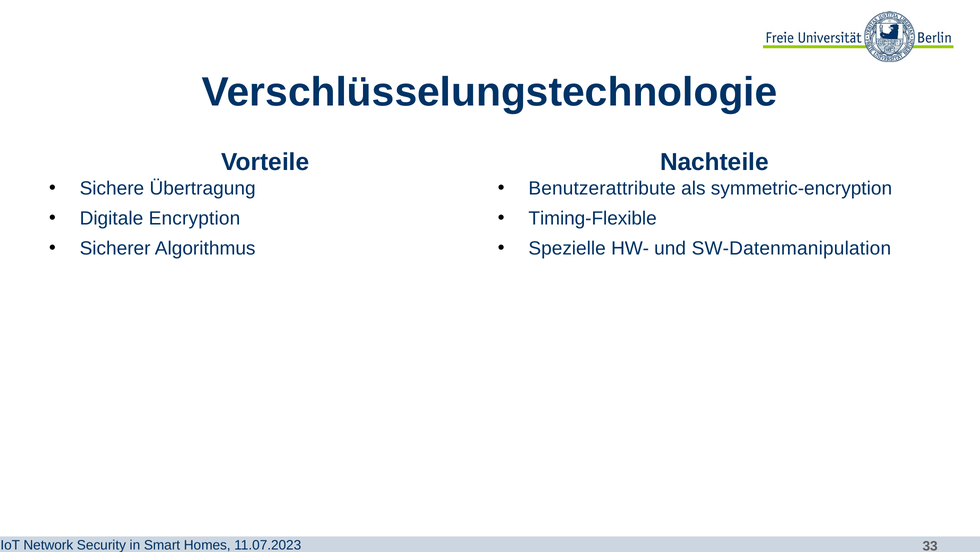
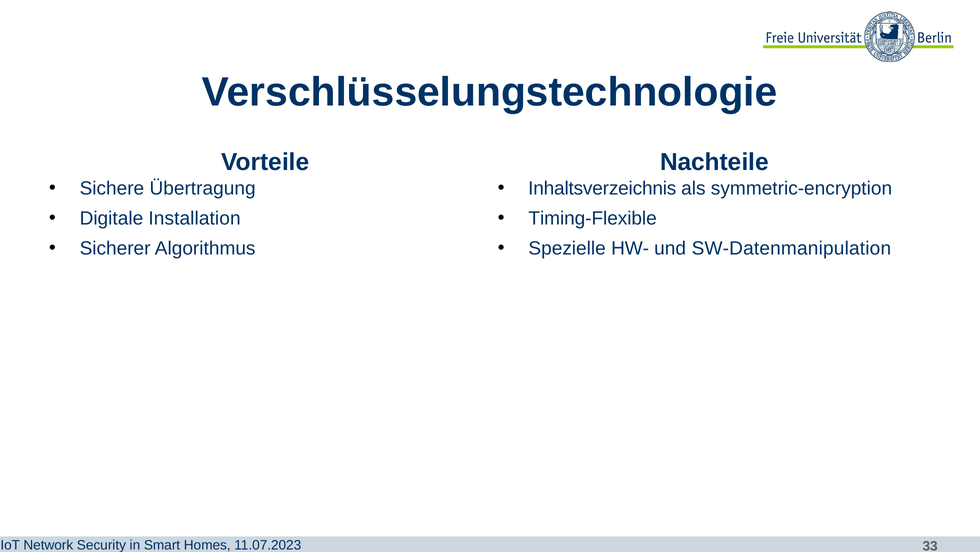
Benutzerattribute: Benutzerattribute -> Inhaltsverzeichnis (602, 188)
Encryption: Encryption -> Installation (195, 218)
